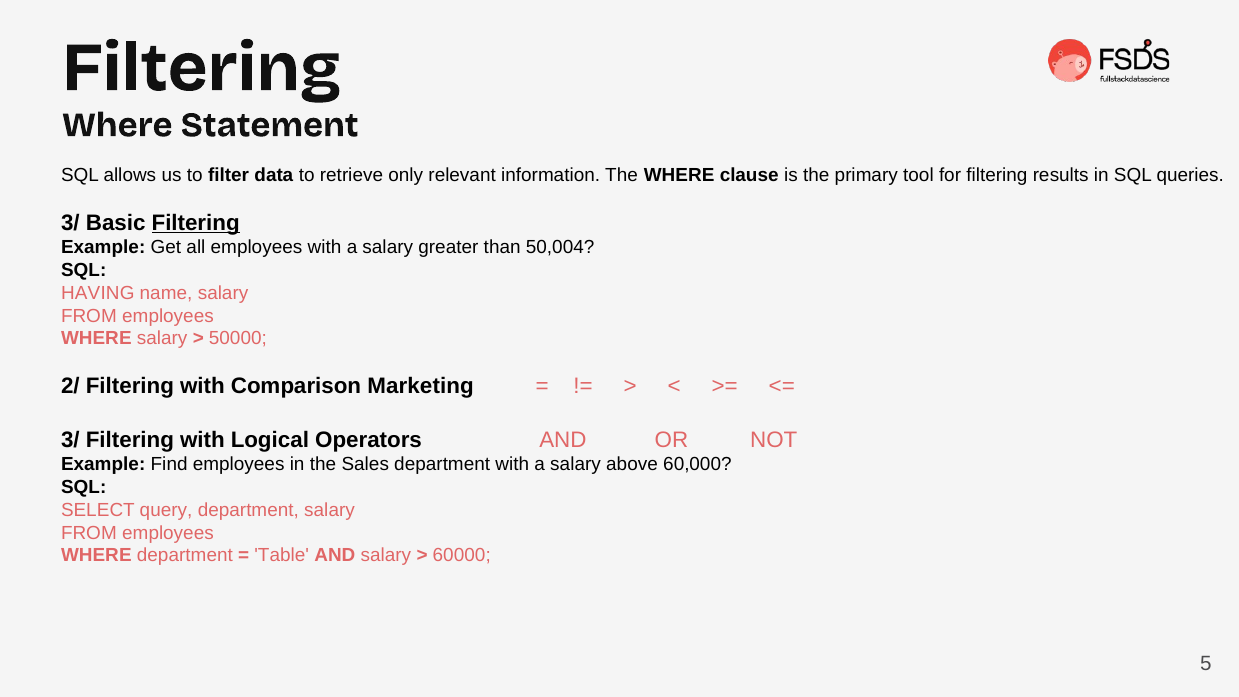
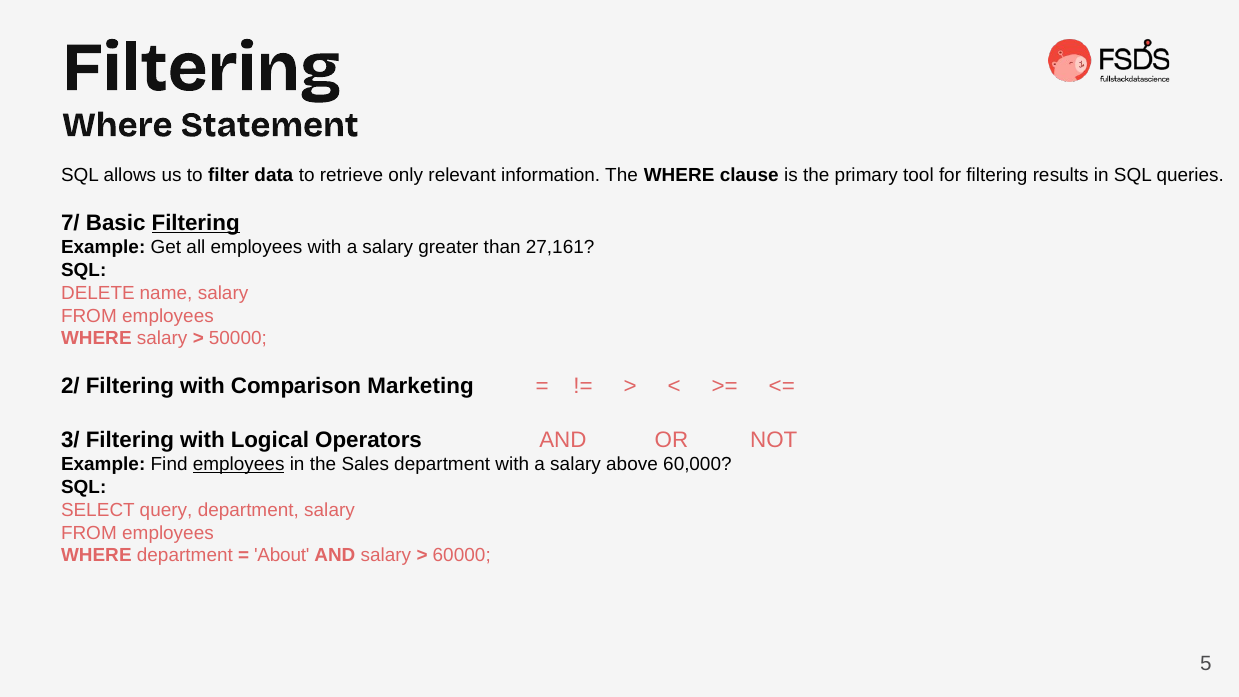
3/: 3/ -> 7/ (70, 223)
50,004: 50,004 -> 27,161 (560, 248)
HAVING: HAVING -> DELETE (98, 293)
employees underline: none -> present (239, 465)
Table: Table -> About (282, 556)
